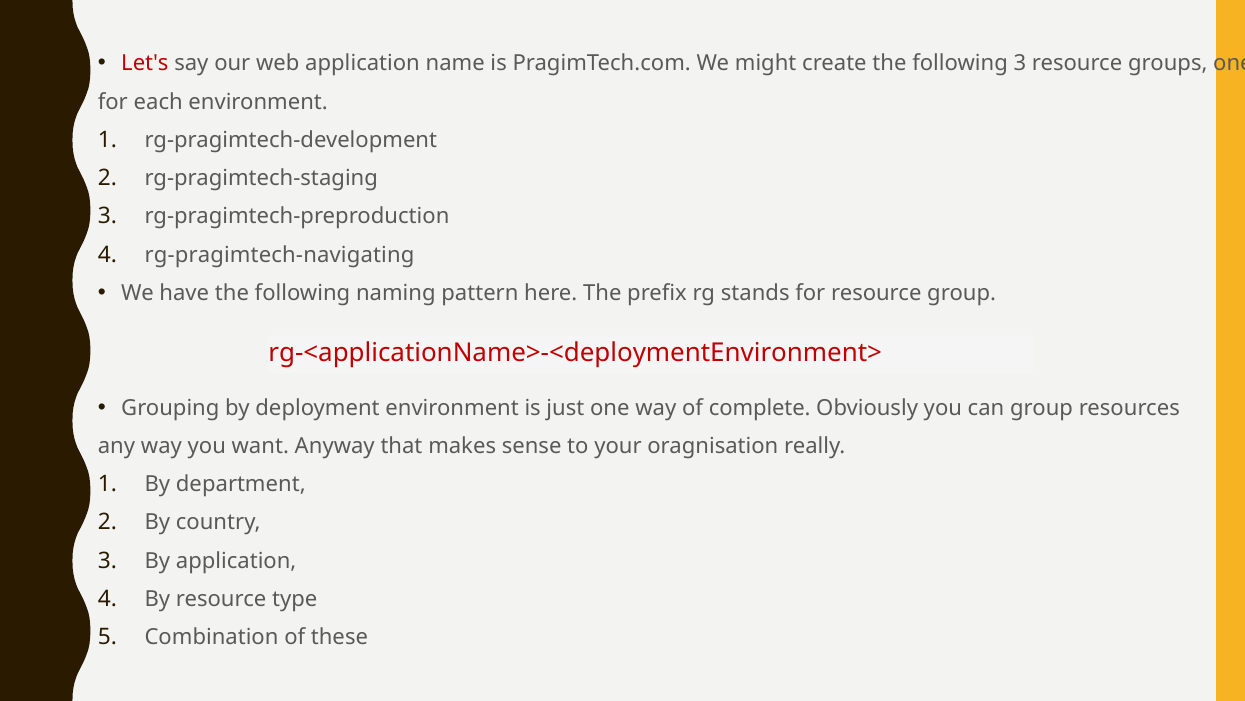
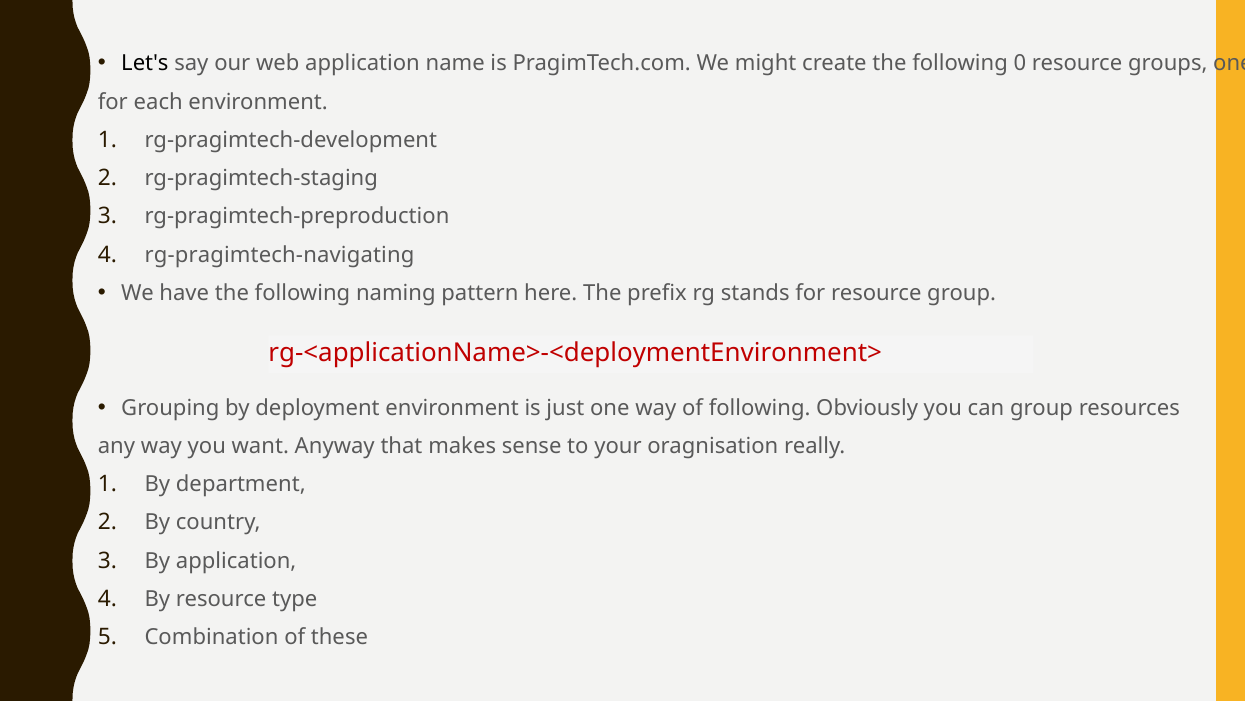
Let's colour: red -> black (145, 64)
following 3: 3 -> 0 (1020, 64)
of complete: complete -> following (760, 407)
